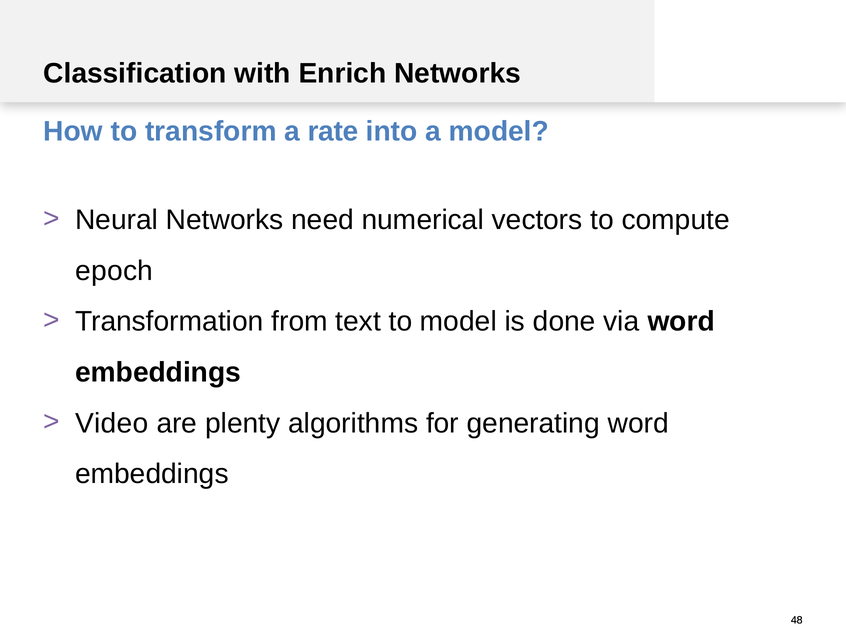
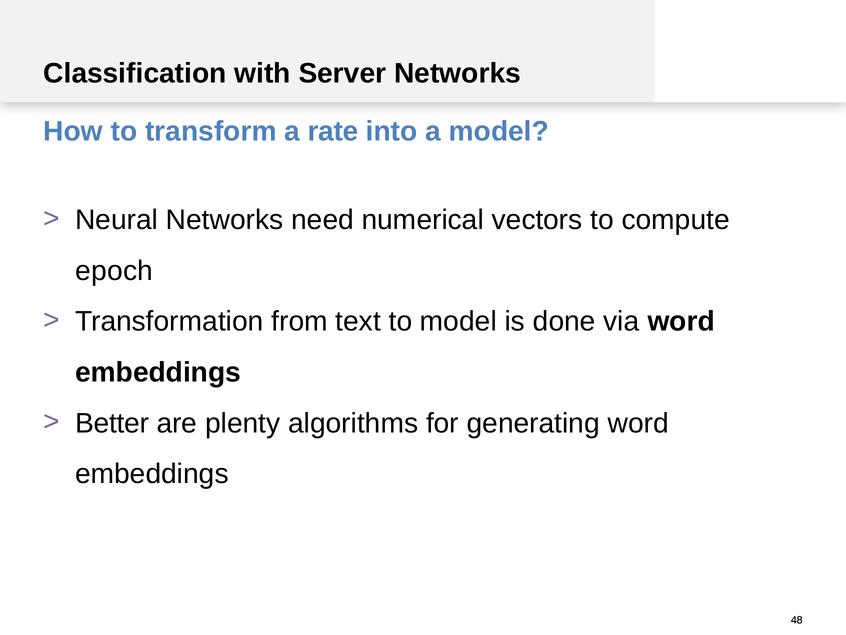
Enrich: Enrich -> Server (342, 74)
Video: Video -> Better (112, 423)
